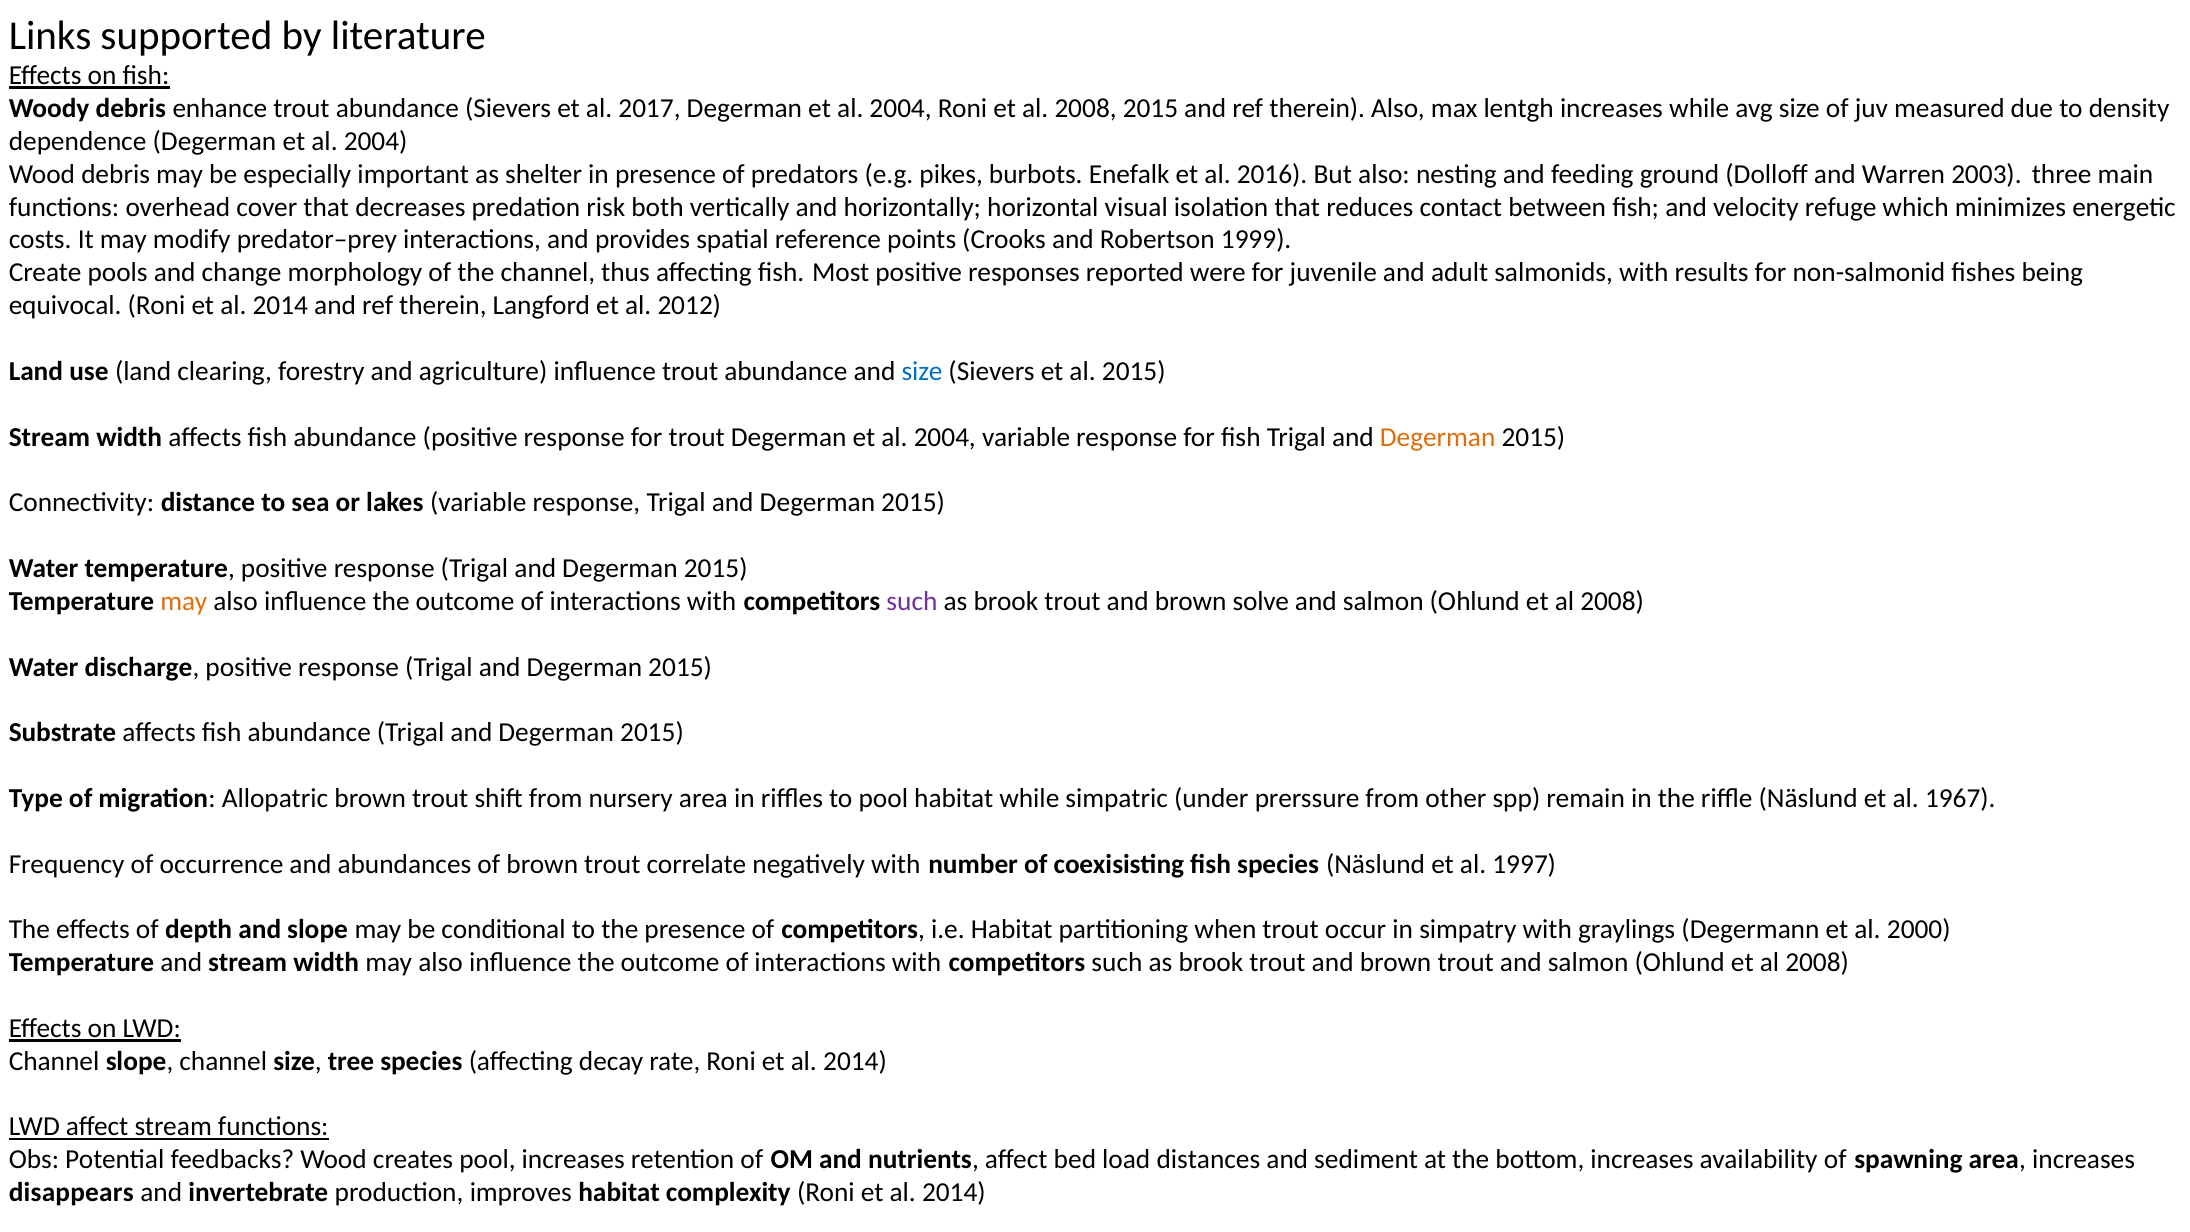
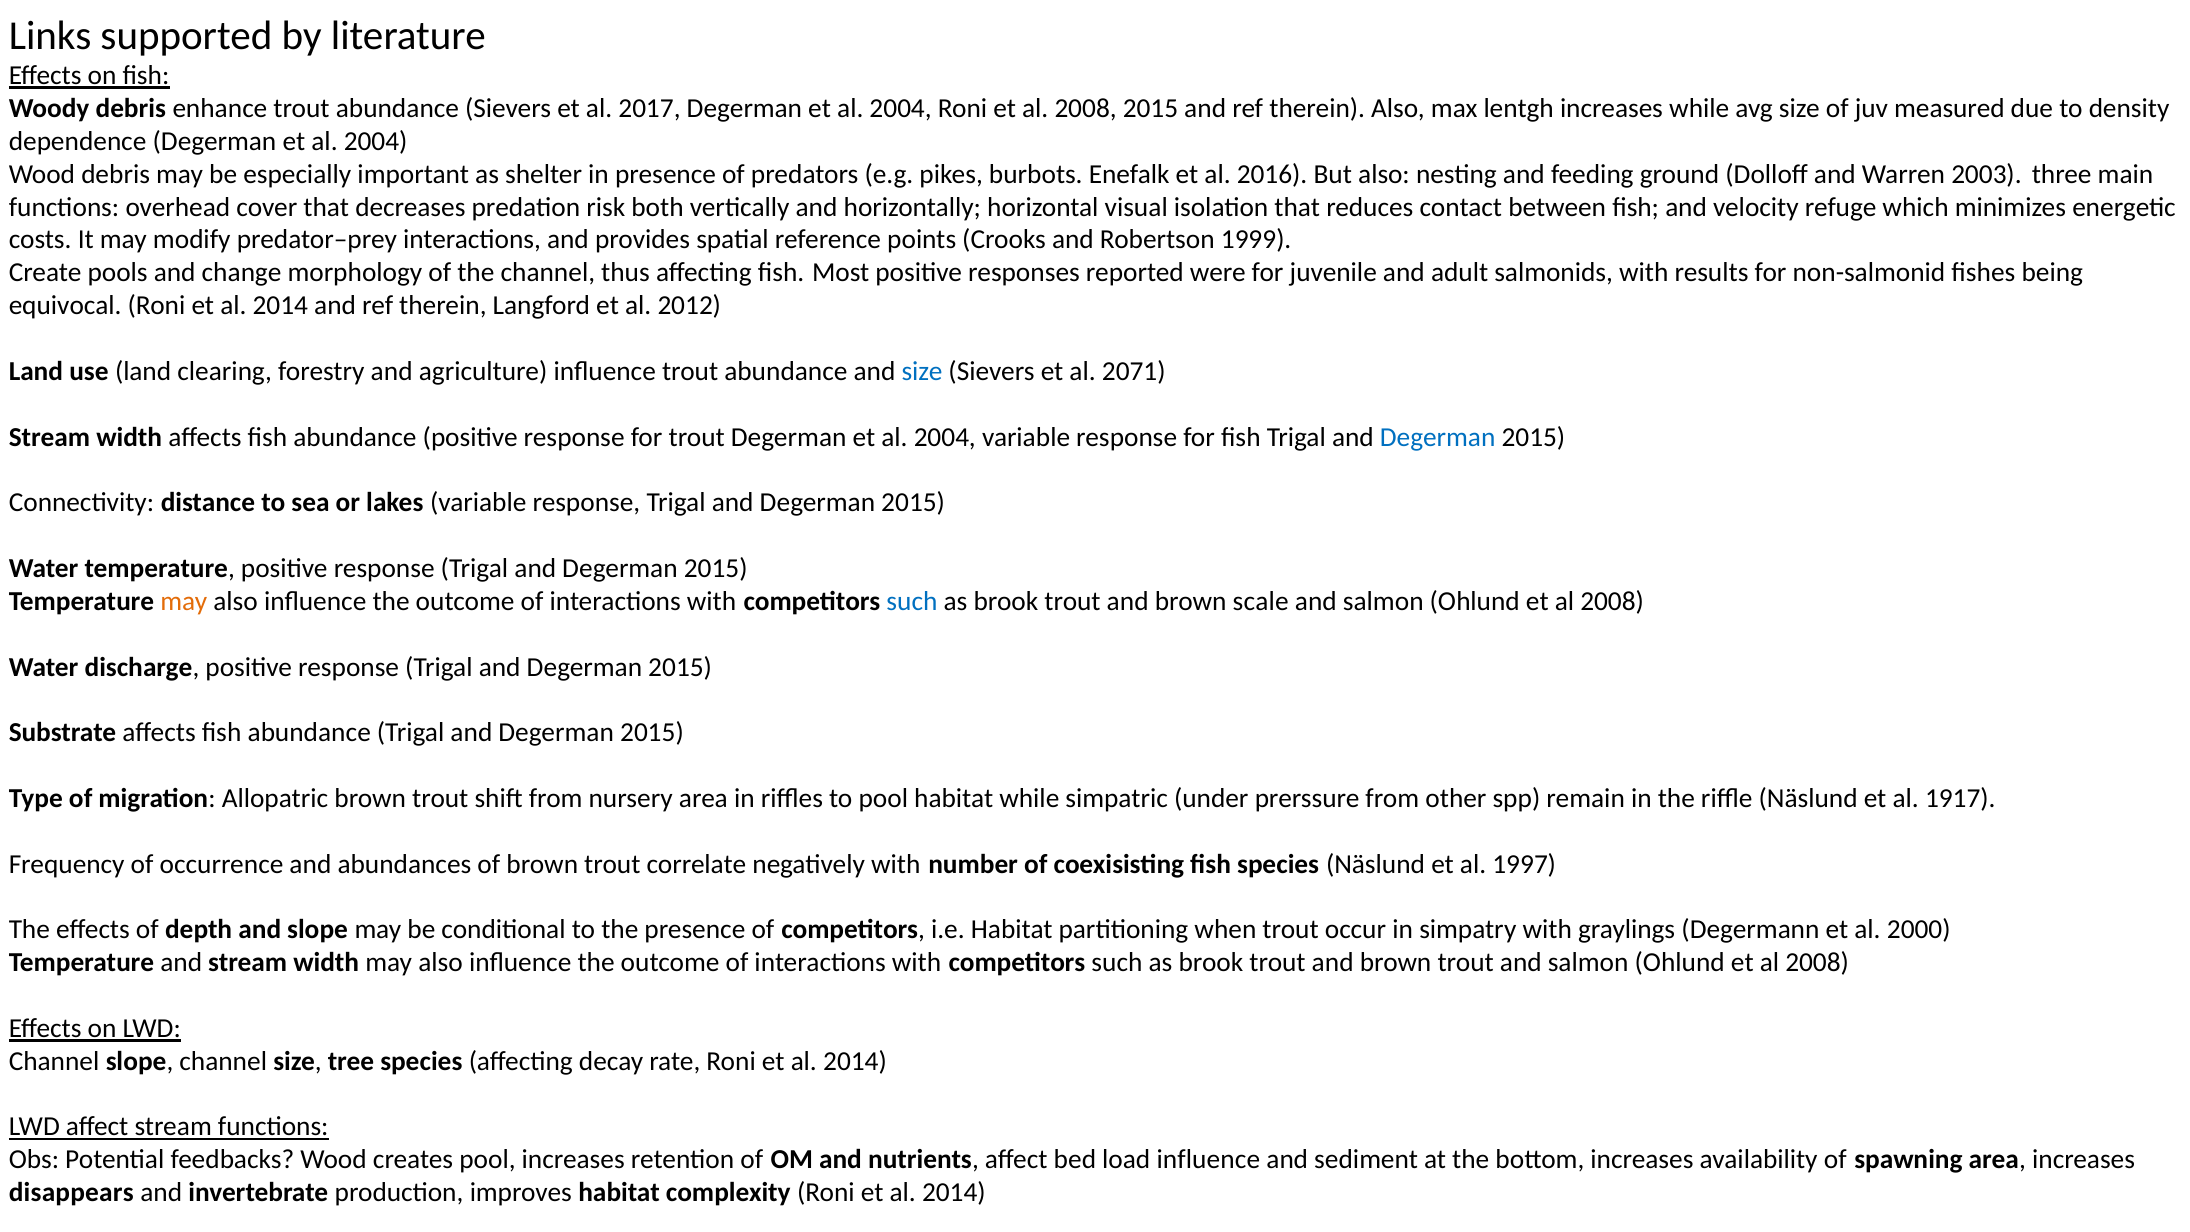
al 2015: 2015 -> 2071 (1134, 371)
Degerman colour: orange -> blue (1438, 437)
such colour: purple -> blue (912, 601)
solve: solve -> scale (1261, 601)
1967: 1967 -> 1917 (1960, 798)
load distances: distances -> influence (1208, 1160)
